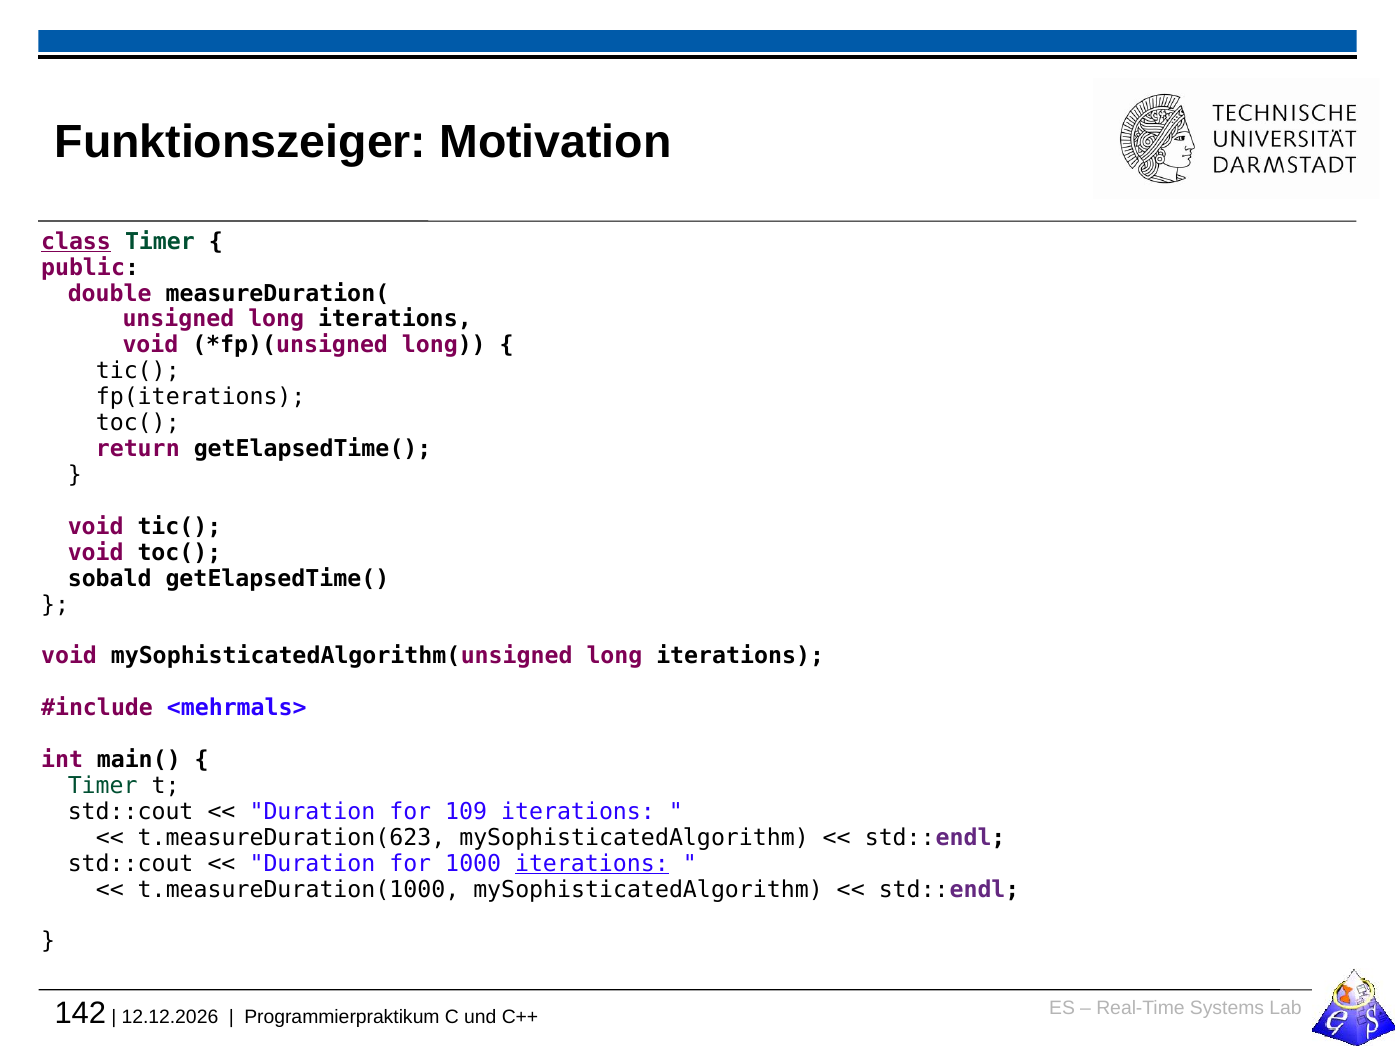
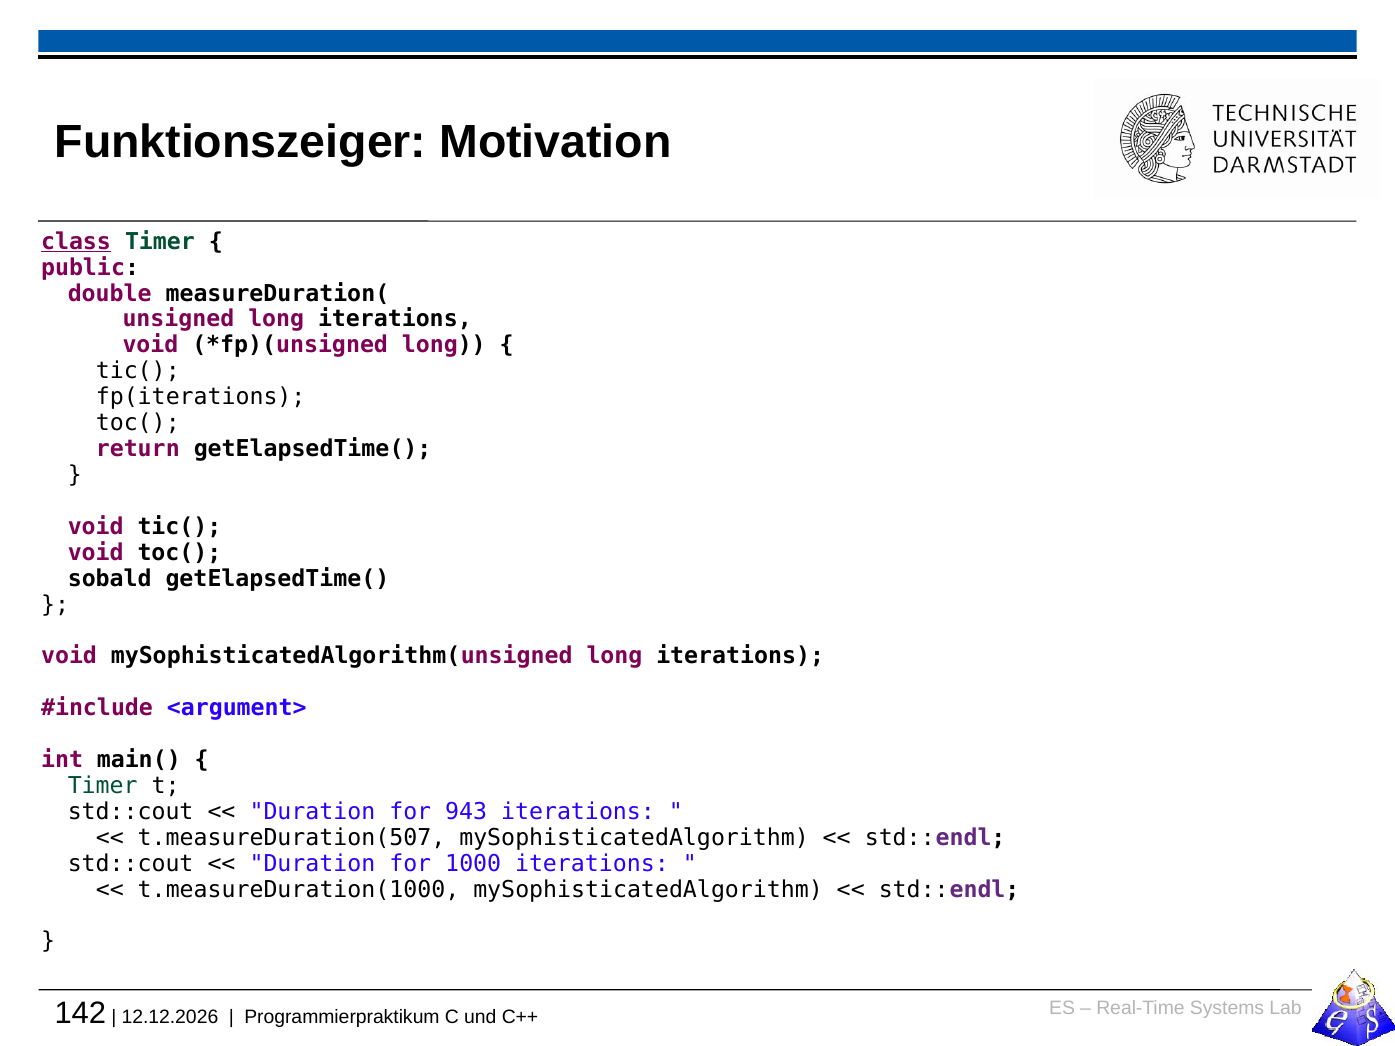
<mehrmals>: <mehrmals> -> <argument> (237, 708)
109: 109 -> 943 (466, 812)
t.measureDuration(623: t.measureDuration(623 -> t.measureDuration(507 (291, 838)
iterations underline: present -> none (592, 864)
